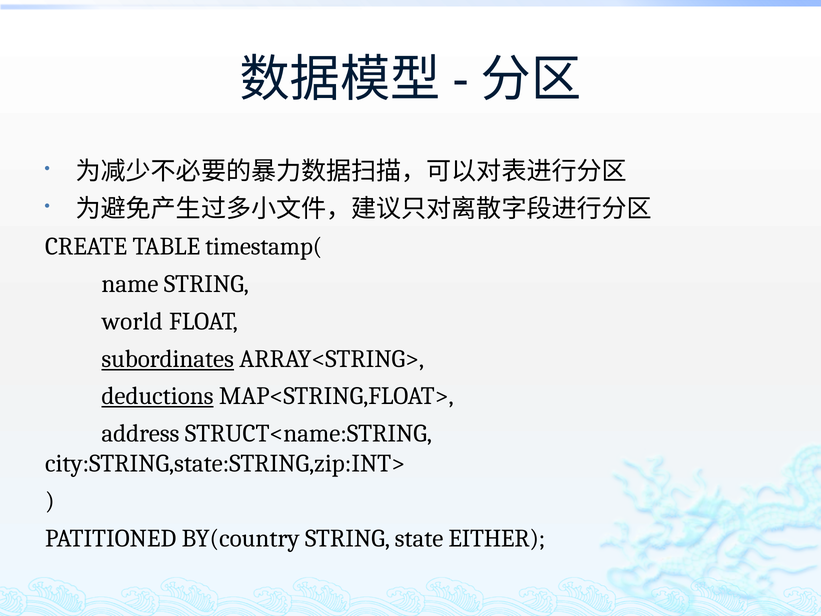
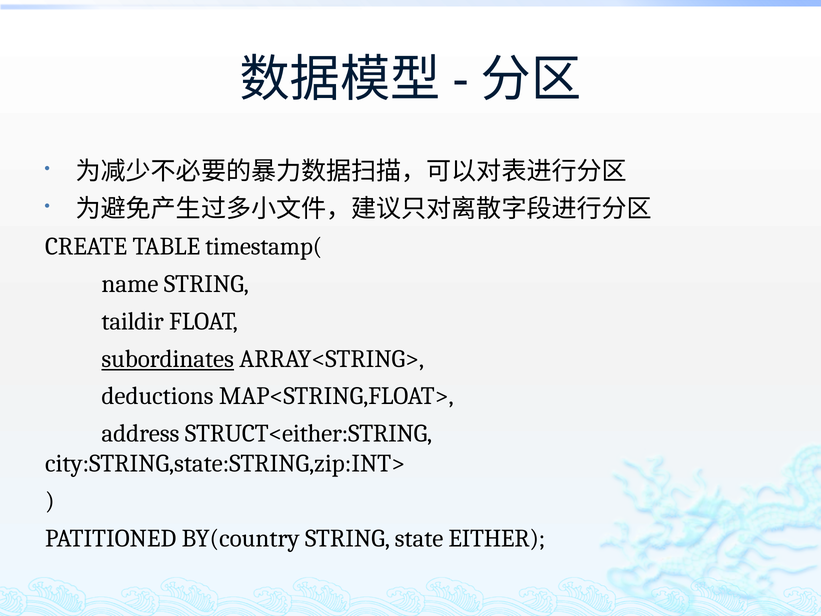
world: world -> taildir (133, 321)
deductions underline: present -> none (158, 396)
STRUCT<name:STRING: STRUCT<name:STRING -> STRUCT<either:STRING (308, 433)
